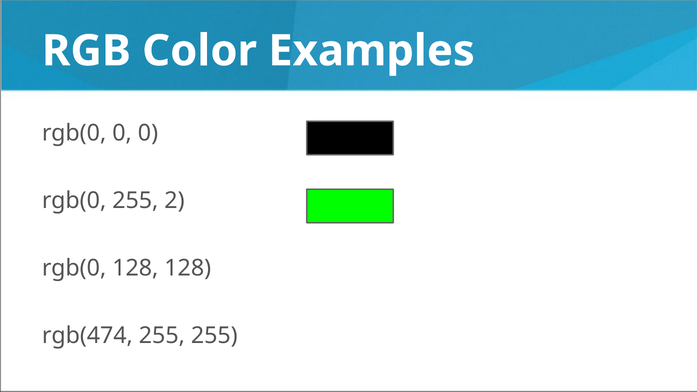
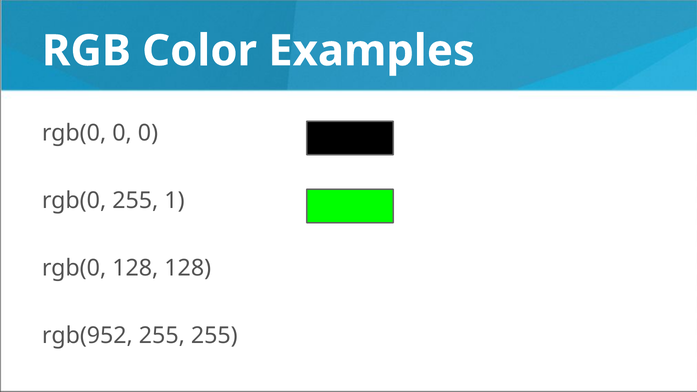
2: 2 -> 1 (174, 201)
rgb(474: rgb(474 -> rgb(952 (87, 335)
